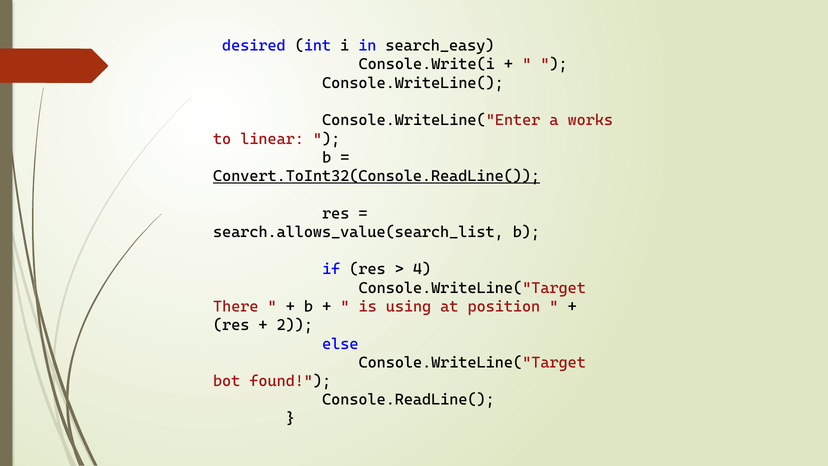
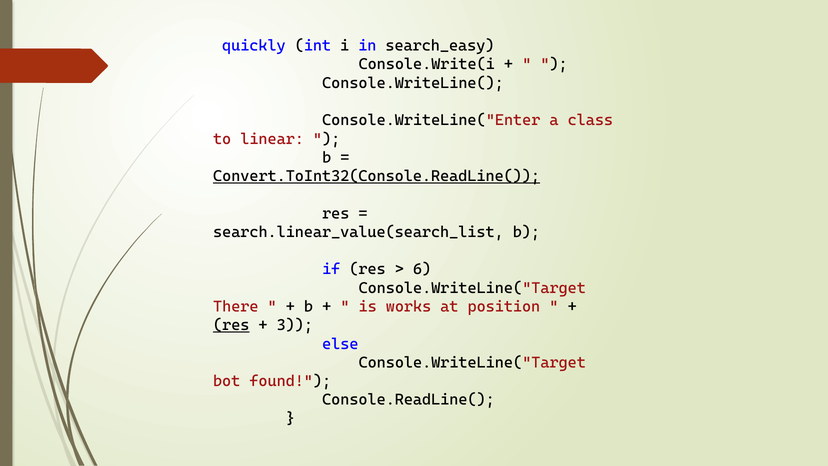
desired: desired -> quickly (254, 46)
works: works -> class (590, 120)
search.allows_value(search_list: search.allows_value(search_list -> search.linear_value(search_list (358, 232)
4: 4 -> 6 (422, 269)
using: using -> works (409, 306)
res underline: none -> present (231, 325)
2: 2 -> 3 (295, 325)
